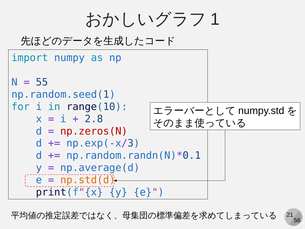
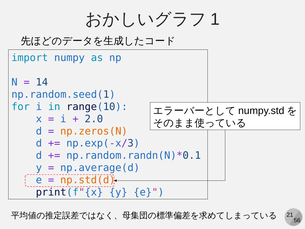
55: 55 -> 14 (42, 82)
2.8: 2.8 -> 2.0 (94, 119)
np.zeros(N colour: red -> orange (94, 131)
